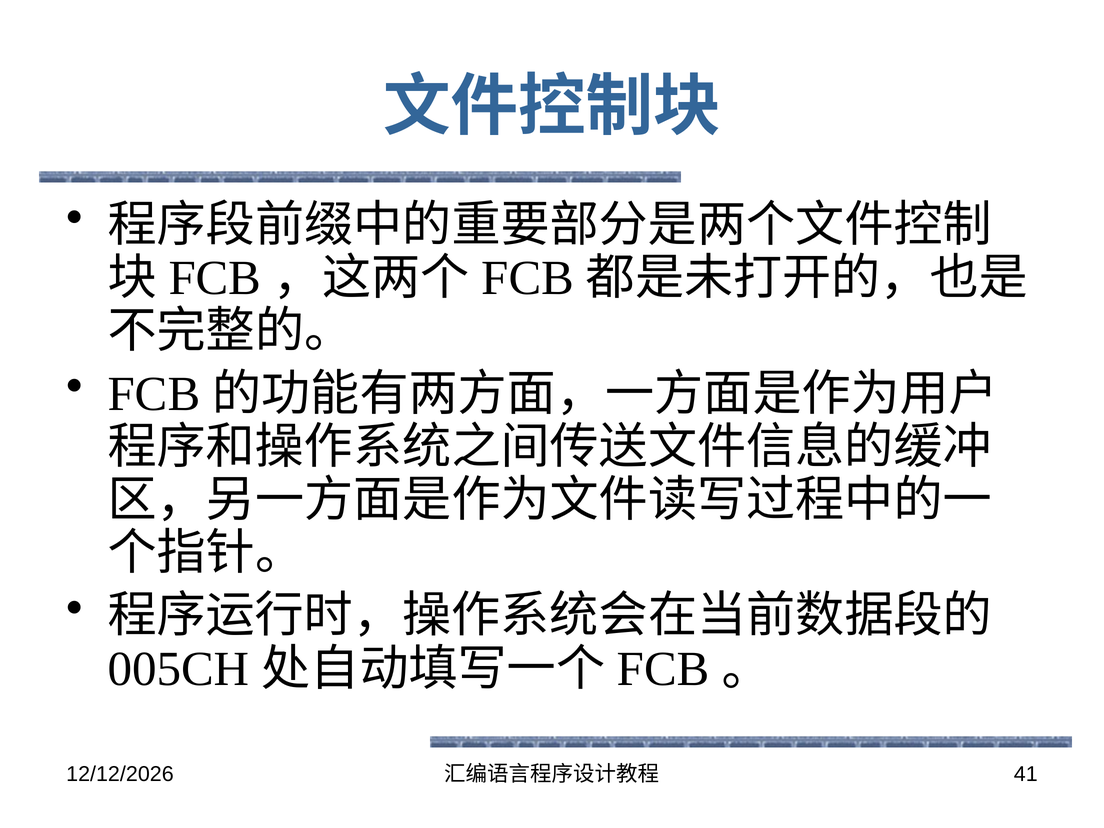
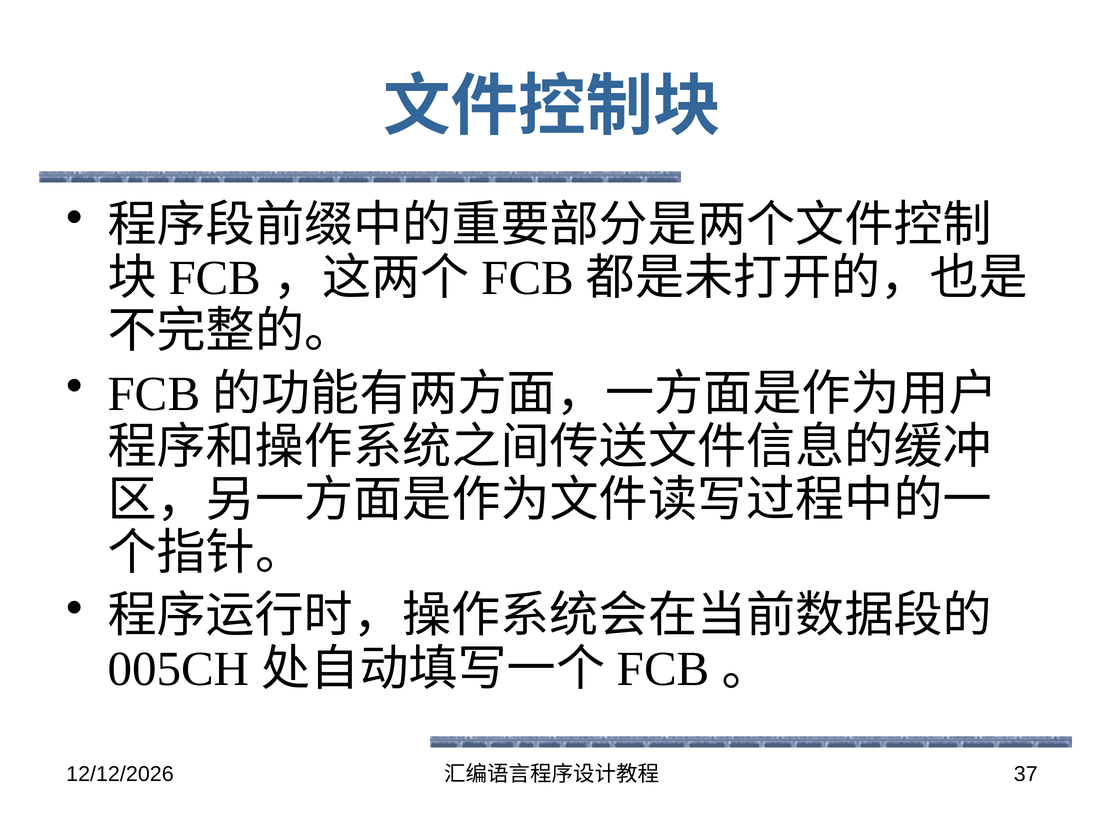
41: 41 -> 37 (1026, 774)
